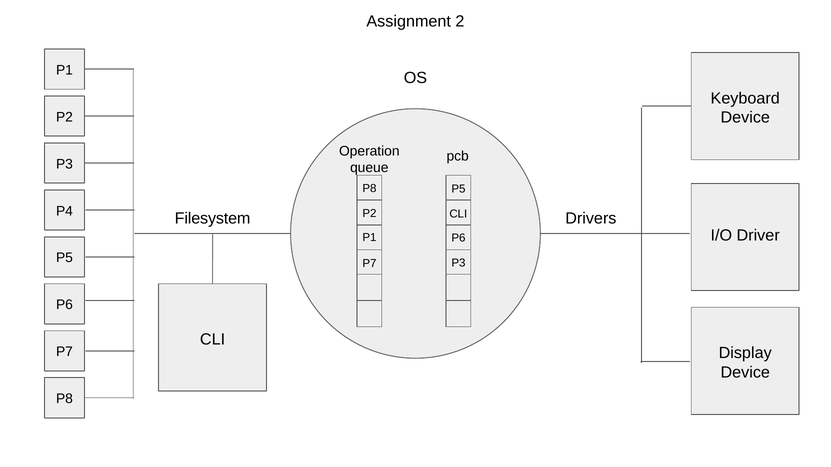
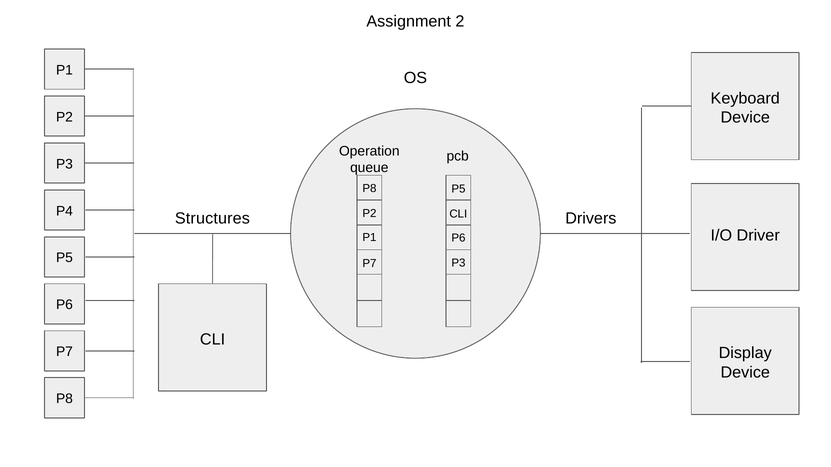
Filesystem: Filesystem -> Structures (212, 219)
